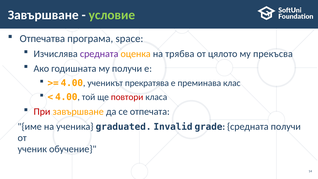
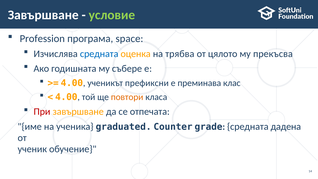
Отпечатва: Отпечатва -> Profession (42, 39)
средната colour: purple -> blue (99, 54)
му получи: получи -> събере (127, 69)
прекратява: прекратява -> префиксни (147, 83)
повтори colour: red -> orange (127, 97)
Invalid: Invalid -> Counter (173, 127)
средната получи: получи -> дадена (286, 126)
